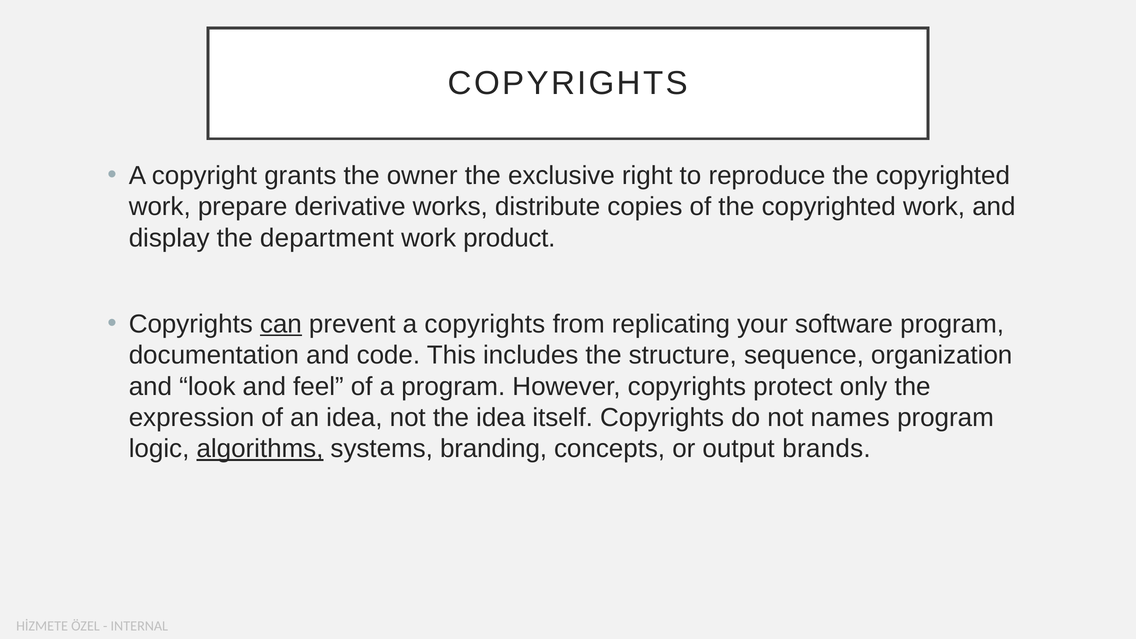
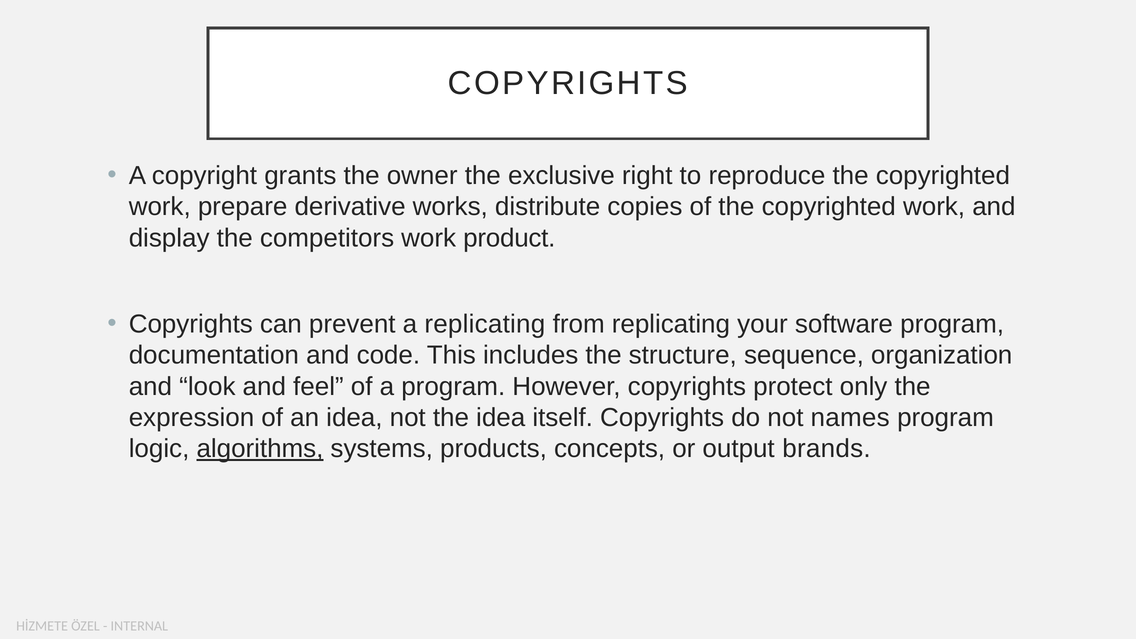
department: department -> competitors (327, 238)
can underline: present -> none (281, 324)
a copyrights: copyrights -> replicating (485, 324)
branding: branding -> products (493, 449)
